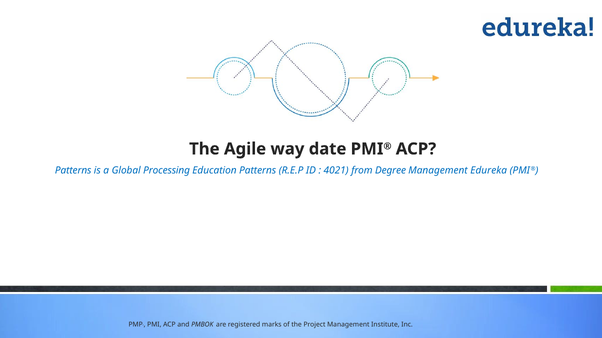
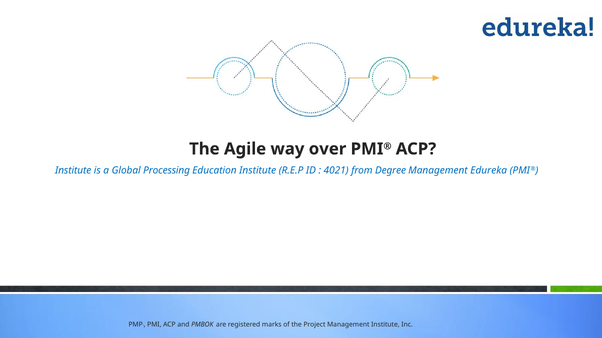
date: date -> over (328, 149)
Patterns: Patterns -> Institute (73, 171)
Education Patterns: Patterns -> Institute (258, 171)
